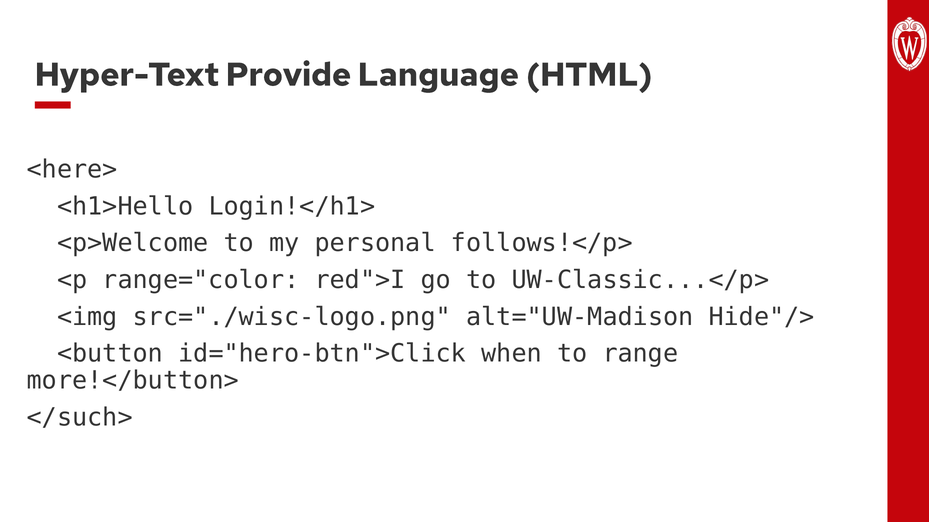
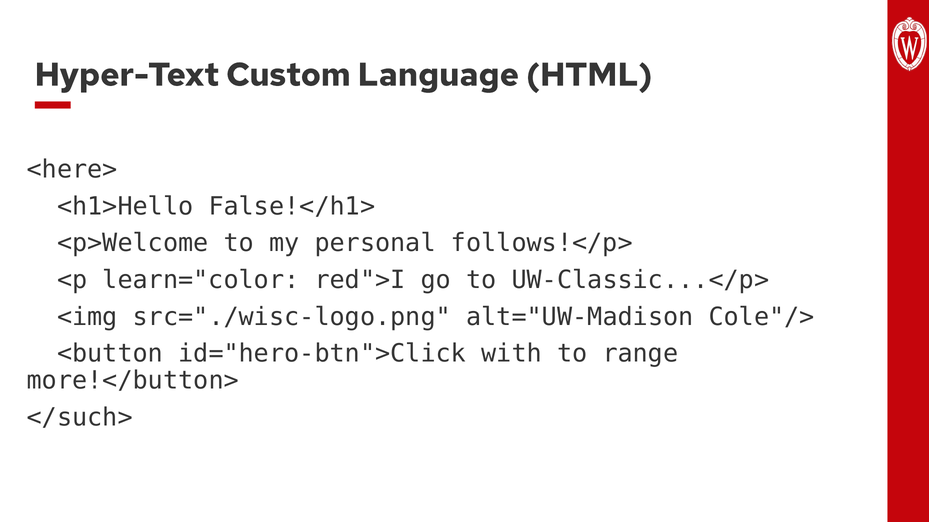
Provide: Provide -> Custom (288, 75)
Login!</h1>: Login!</h1> -> False!</h1> (292, 207)
range="color: range="color -> learn="color (201, 280)
Hide"/>: Hide"/> -> Cole"/> (762, 317)
when: when -> with (512, 354)
